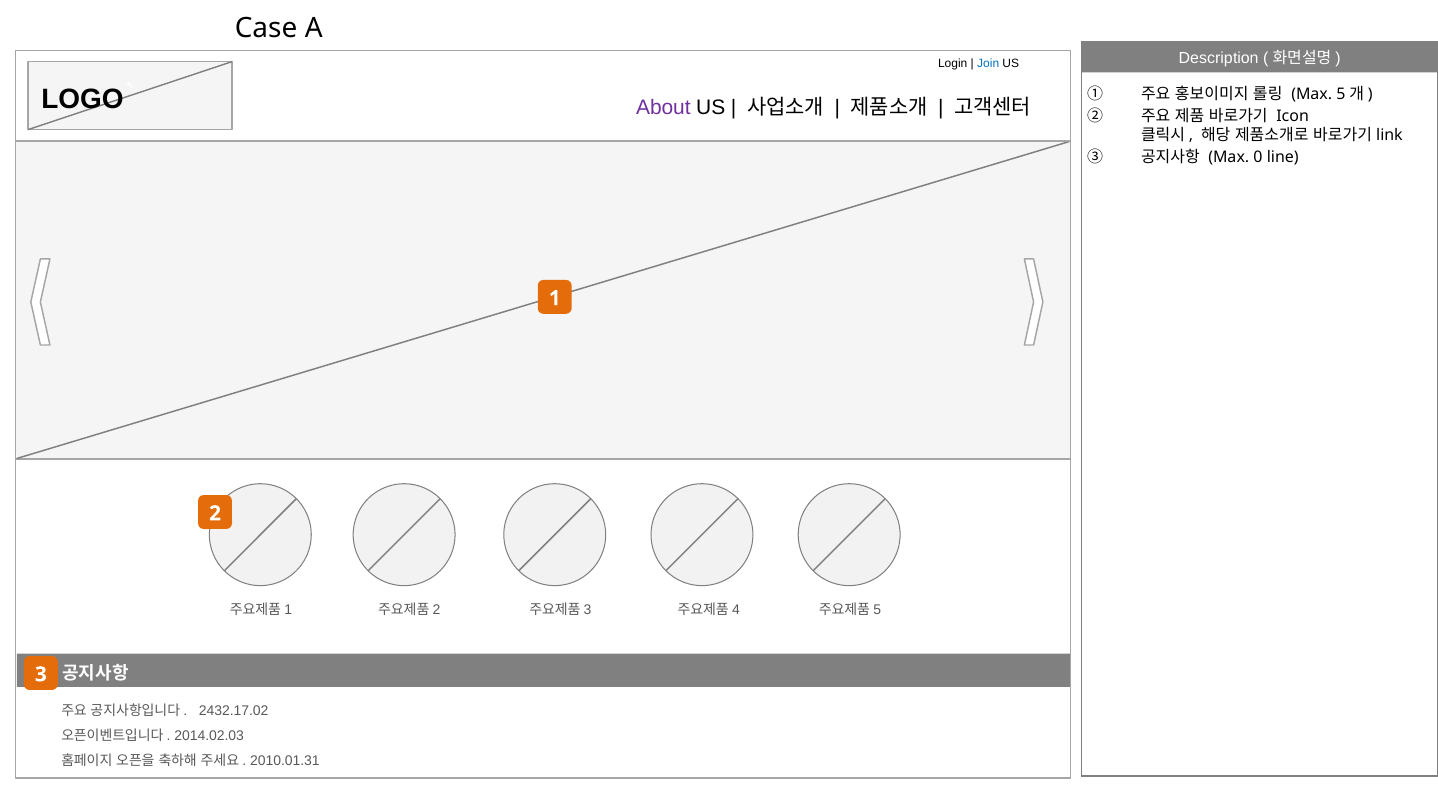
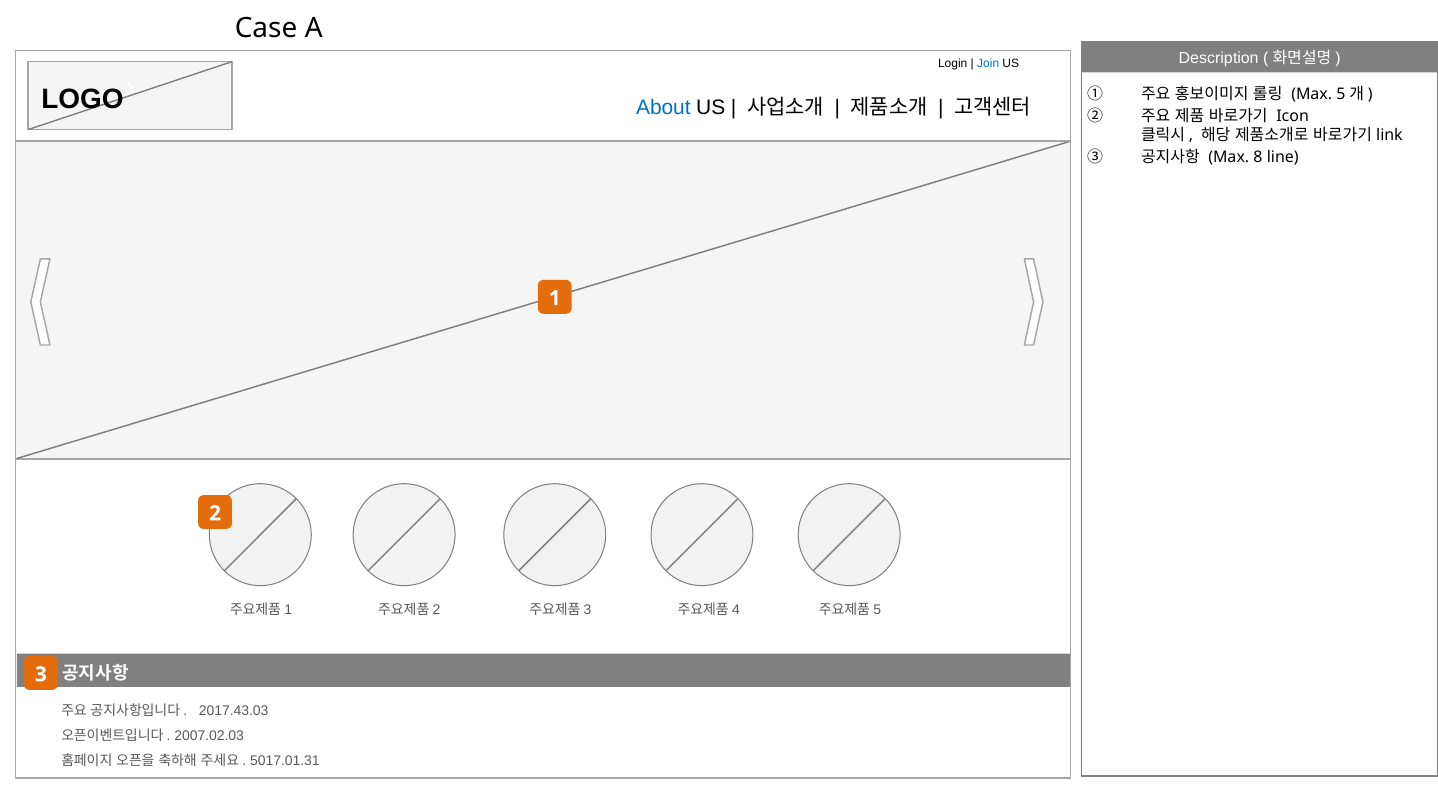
About colour: purple -> blue (663, 108)
0: 0 -> 8 (1258, 158)
2432.17.02: 2432.17.02 -> 2017.43.03 (234, 710)
2014.02.03: 2014.02.03 -> 2007.02.03 (209, 735)
2010.01.31: 2010.01.31 -> 5017.01.31 (285, 761)
